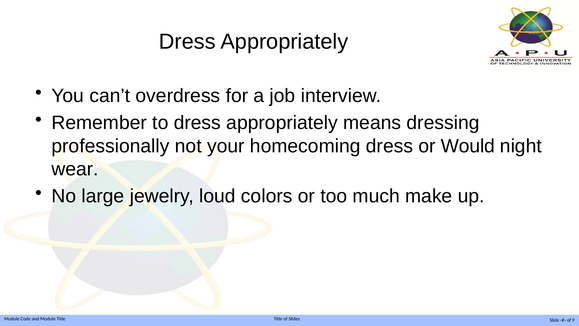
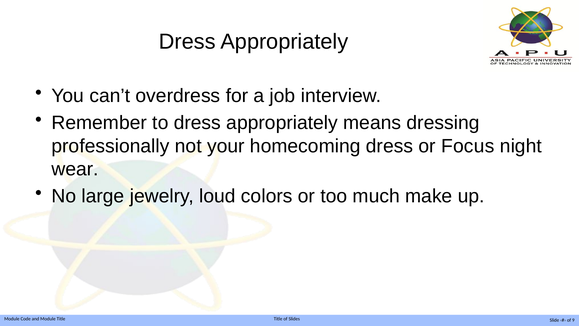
Would: Would -> Focus (468, 146)
